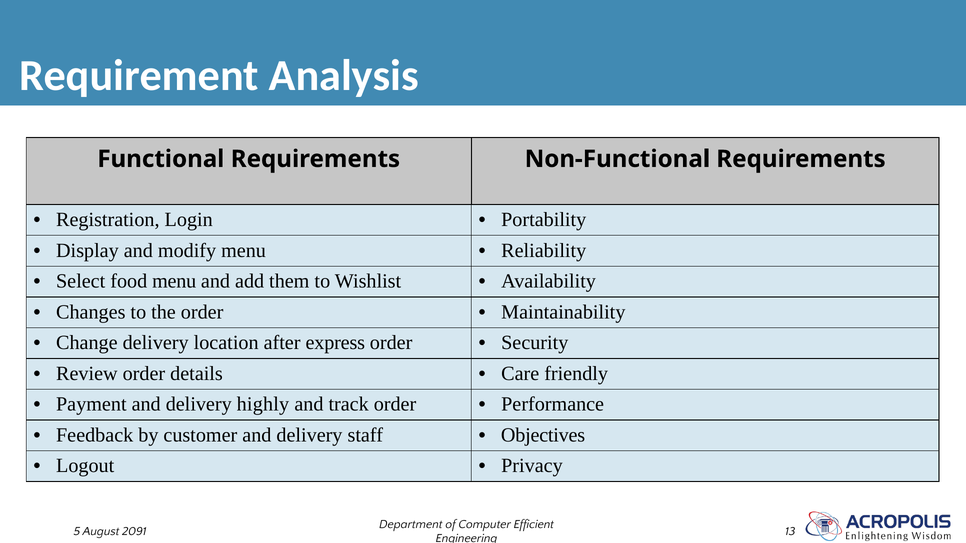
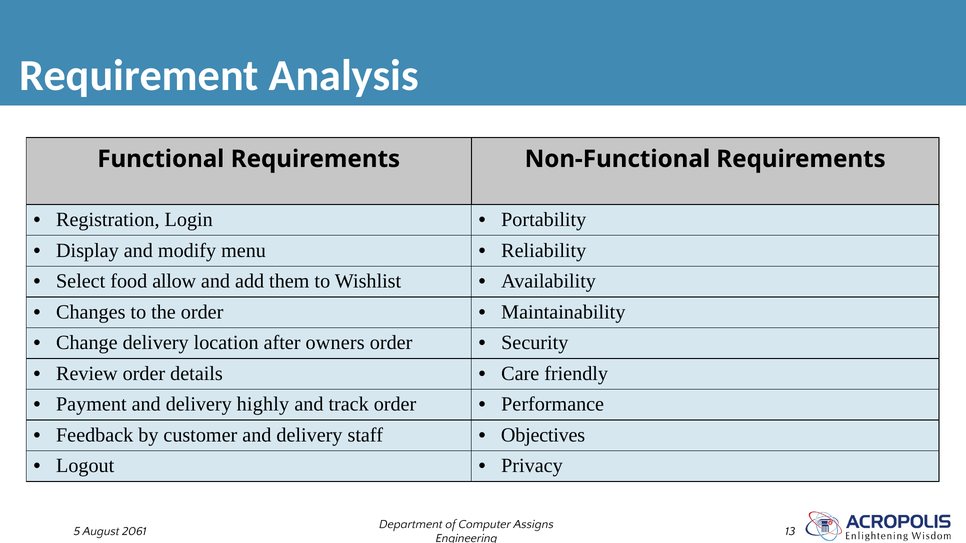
food menu: menu -> allow (174, 281)
express: express -> owners (335, 343)
Efficient: Efficient -> Assigns (534, 524)
2091: 2091 -> 2061 (134, 532)
